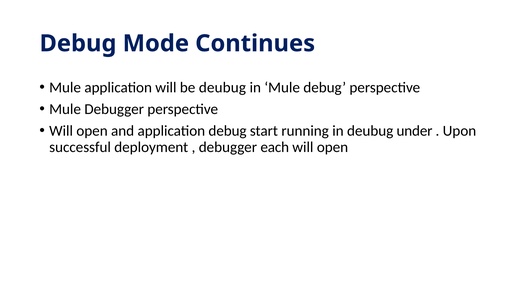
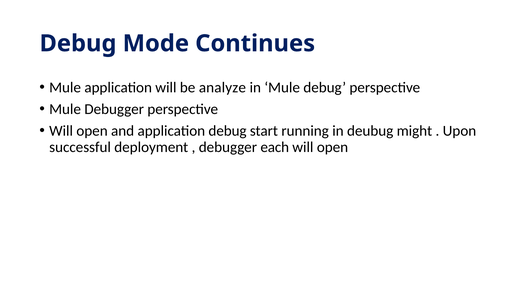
be deubug: deubug -> analyze (222, 88)
under: under -> might (414, 131)
